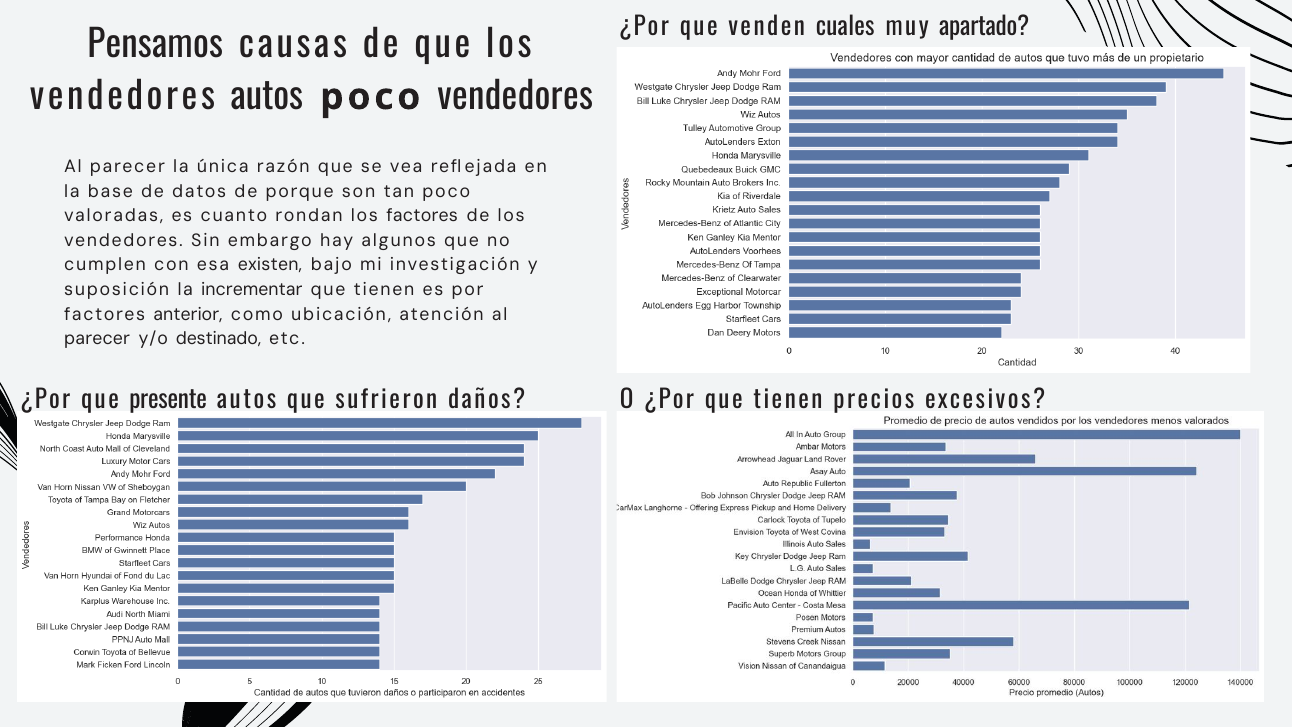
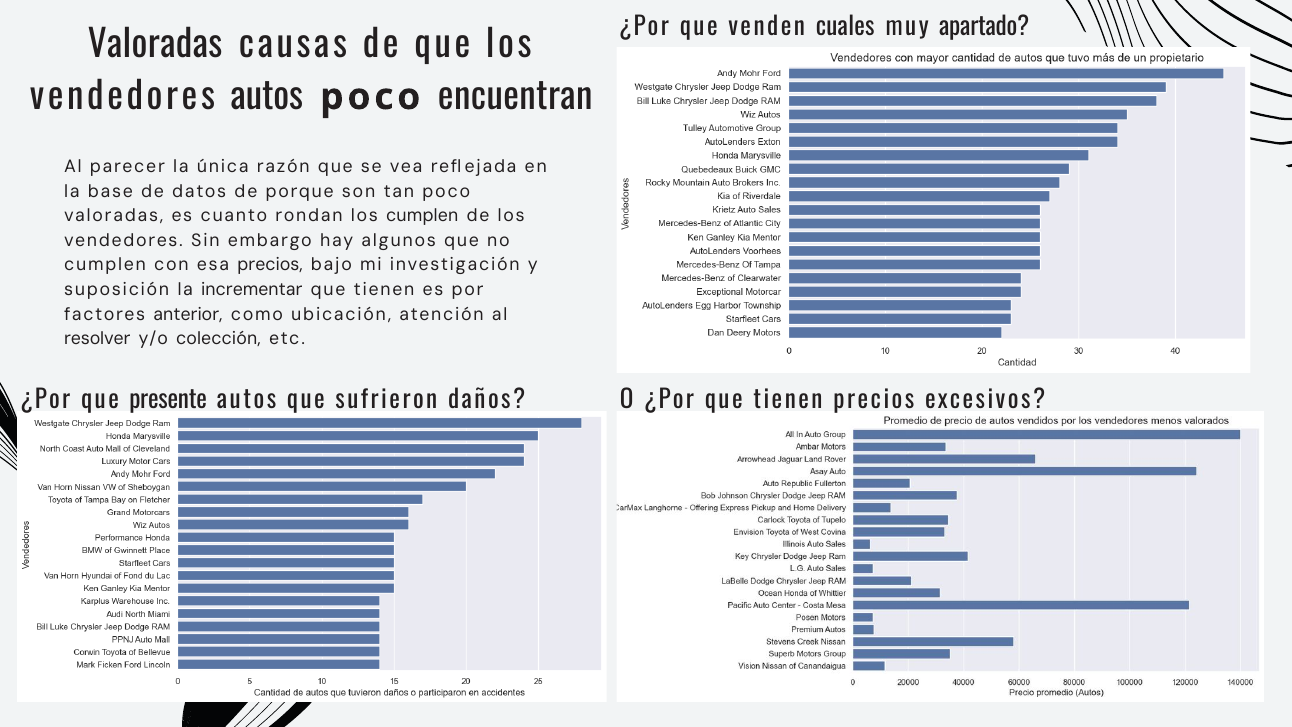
Pensamos: Pensamos -> Valoradas (155, 45)
poco vendedores: vendedores -> encuentran (515, 97)
los factores: factores -> cumplen (422, 216)
esa existen: existen -> precios (270, 265)
parecer: parecer -> resolver (97, 339)
destinado: destinado -> colección (218, 339)
